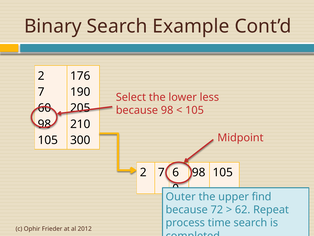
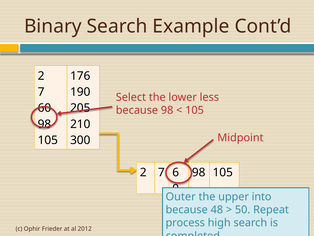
find: find -> into (262, 196)
72: 72 -> 48 (217, 209)
62: 62 -> 50 (243, 209)
time: time -> high (219, 222)
